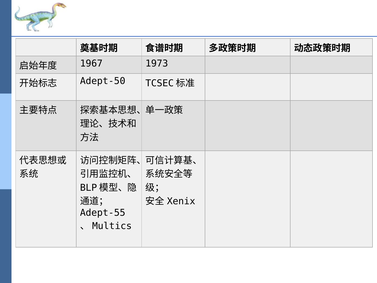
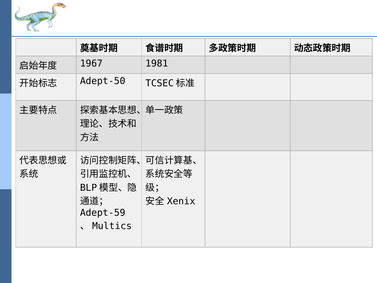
1973: 1973 -> 1981 (157, 63)
Adept-55: Adept-55 -> Adept-59 (103, 213)
